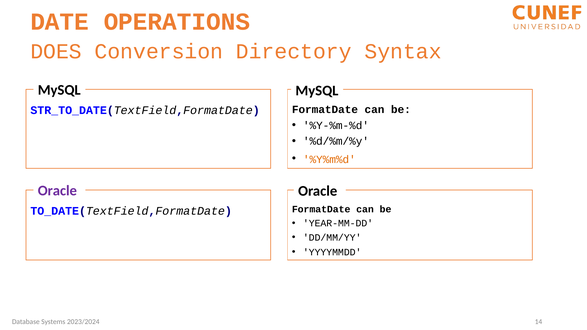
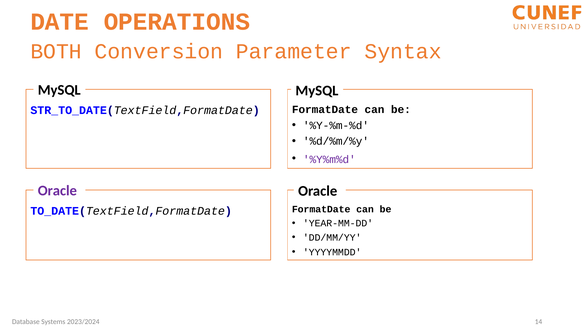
DOES: DOES -> BOTH (56, 51)
Directory: Directory -> Parameter (294, 51)
%Y%m%d colour: orange -> purple (329, 160)
